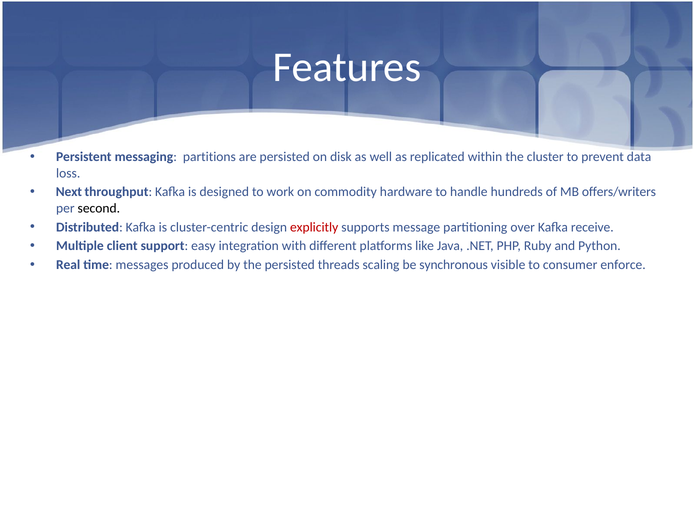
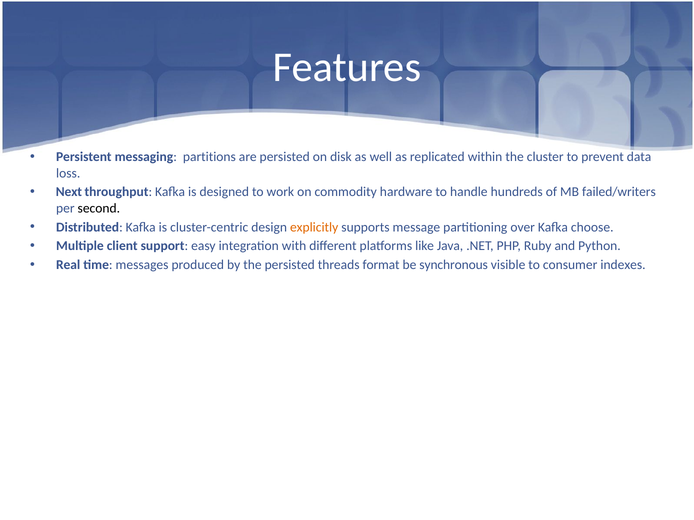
offers/writers: offers/writers -> failed/writers (619, 192)
explicitly colour: red -> orange (314, 227)
receive: receive -> choose (592, 227)
scaling: scaling -> format (381, 265)
enforce: enforce -> indexes (623, 265)
